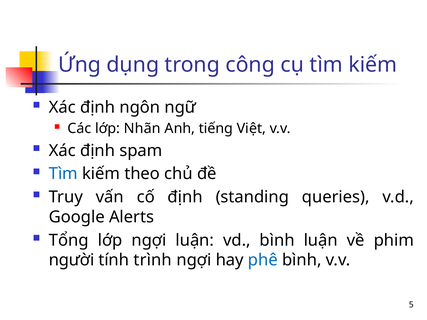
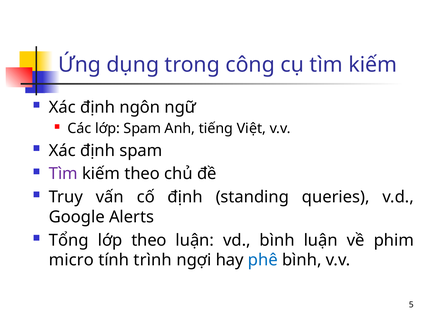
lớp Nhãn: Nhãn -> Spam (142, 129)
Tìm colour: blue -> purple (63, 174)
lớp ngợi: ngợi -> theo (149, 240)
người: người -> micro (71, 260)
